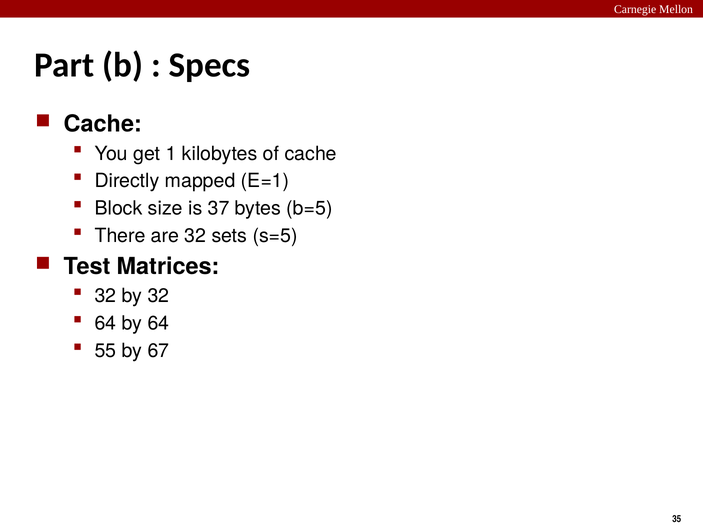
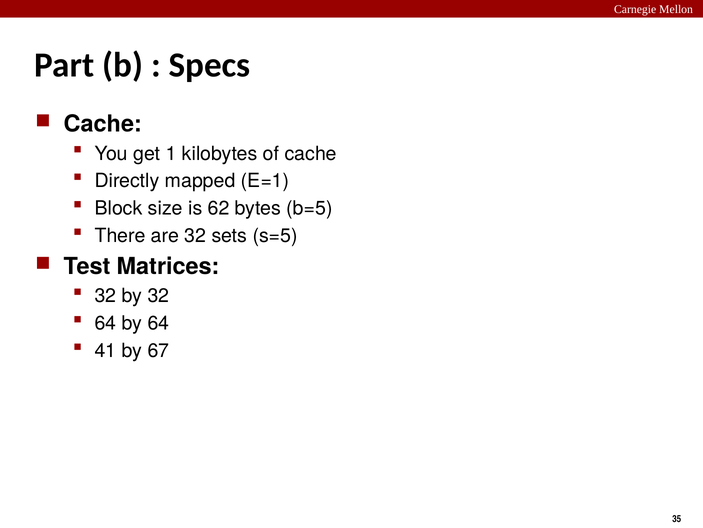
37: 37 -> 62 (219, 208)
55: 55 -> 41 (105, 350)
